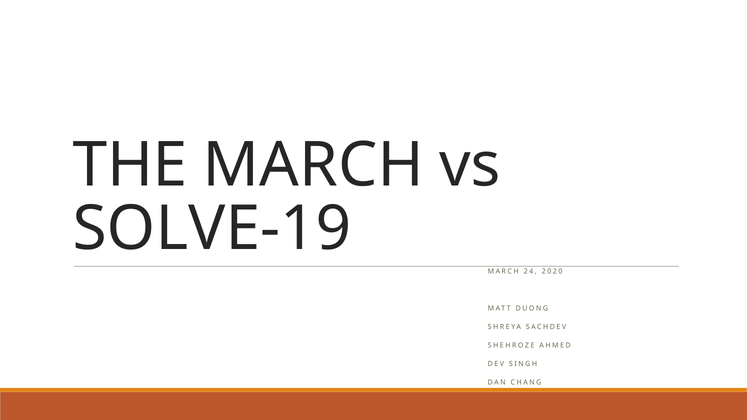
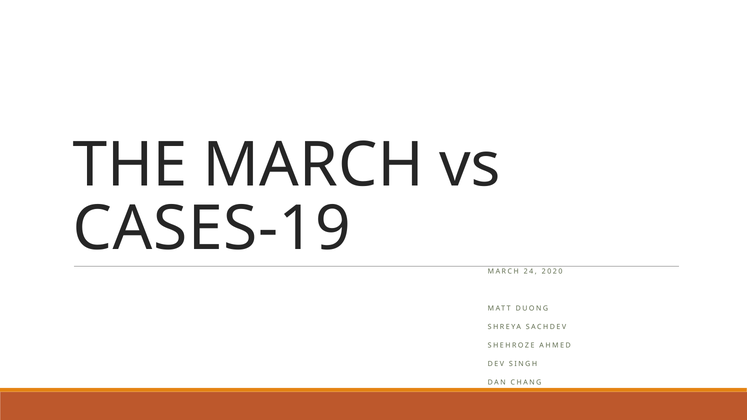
SOLVE-19: SOLVE-19 -> CASES-19 (212, 229)
